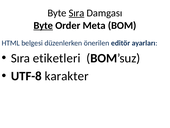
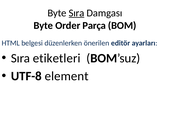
Byte underline: present -> none (43, 25)
Meta: Meta -> Parça (94, 25)
karakter: karakter -> element (67, 76)
